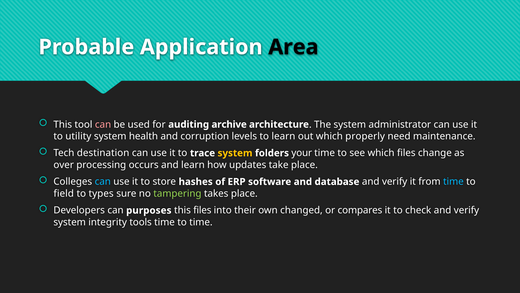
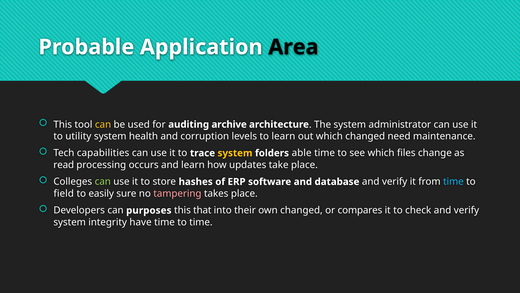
can colour: pink -> yellow (103, 124)
which properly: properly -> changed (365, 136)
destination: destination -> capabilities (103, 153)
your: your -> able (302, 153)
over: over -> read (64, 165)
can colour: light blue -> light green (103, 181)
types: types -> easily (101, 193)
tampering colour: light green -> pink (177, 193)
this files: files -> that (202, 210)
tools: tools -> have (141, 222)
